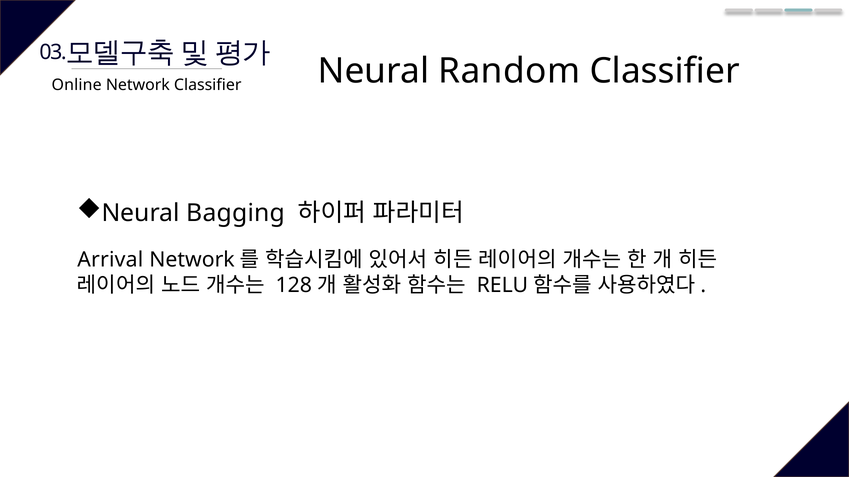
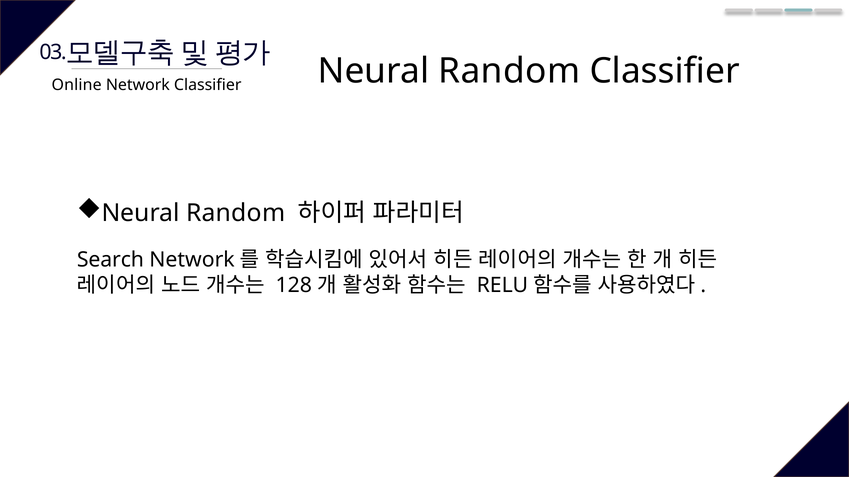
Bagging: Bagging -> Random (236, 213)
Arrival: Arrival -> Search (110, 260)
